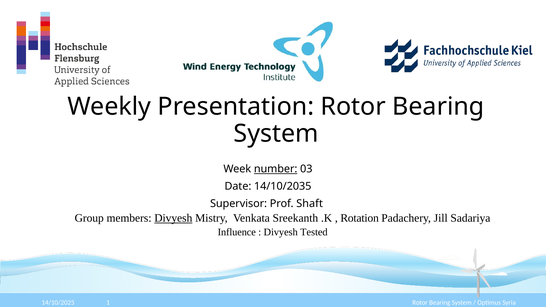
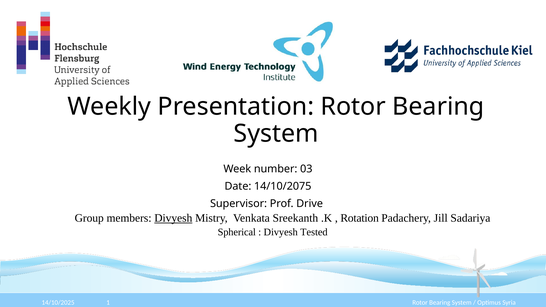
number underline: present -> none (276, 169)
14/10/2035: 14/10/2035 -> 14/10/2075 (283, 186)
Shaft: Shaft -> Drive (310, 204)
Influence: Influence -> Spherical (237, 232)
